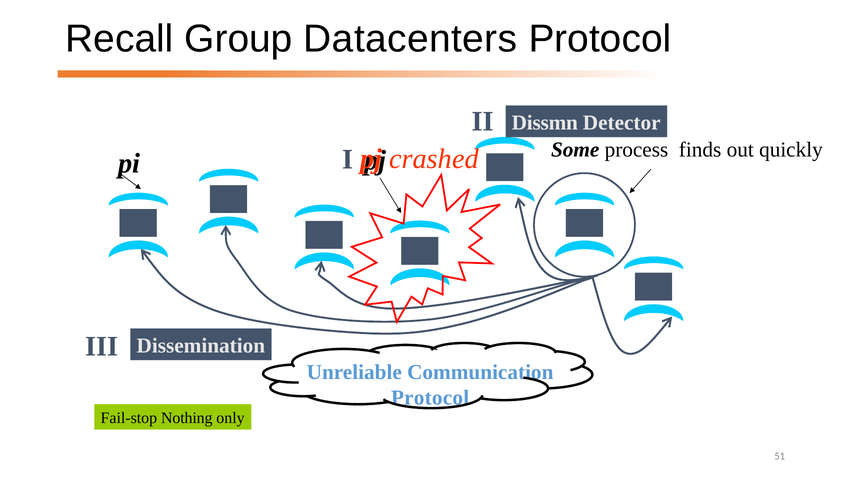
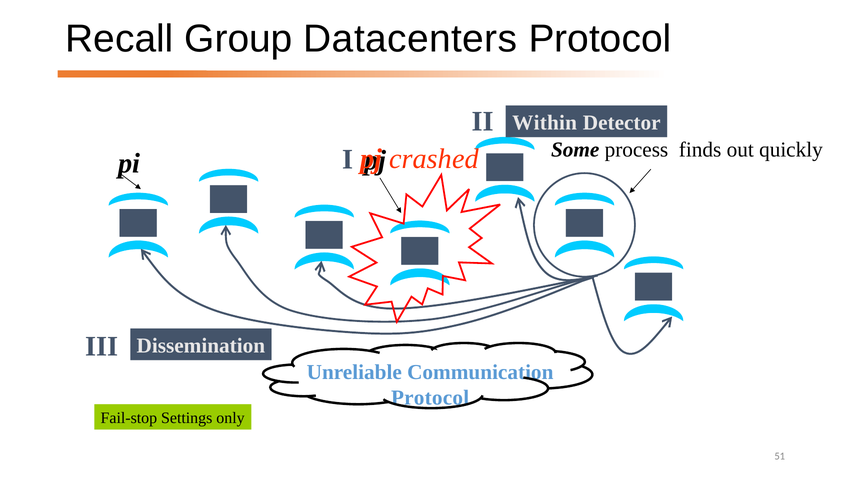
Dissmn: Dissmn -> Within (545, 123)
Nothing: Nothing -> Settings (187, 418)
